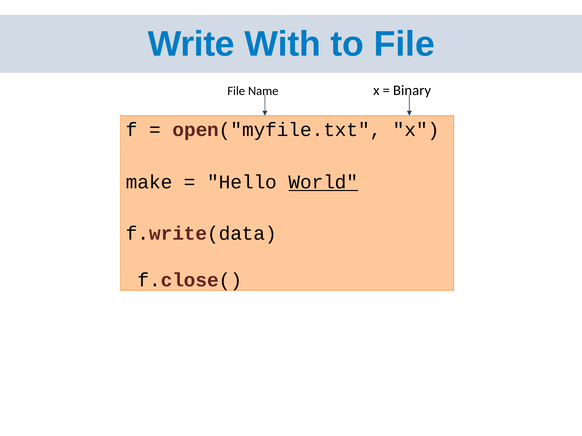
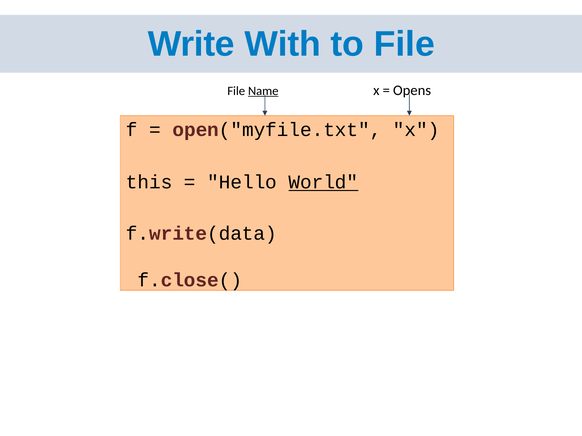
Name underline: none -> present (263, 91)
Binary: Binary -> Opens (412, 91)
make: make -> this (149, 182)
